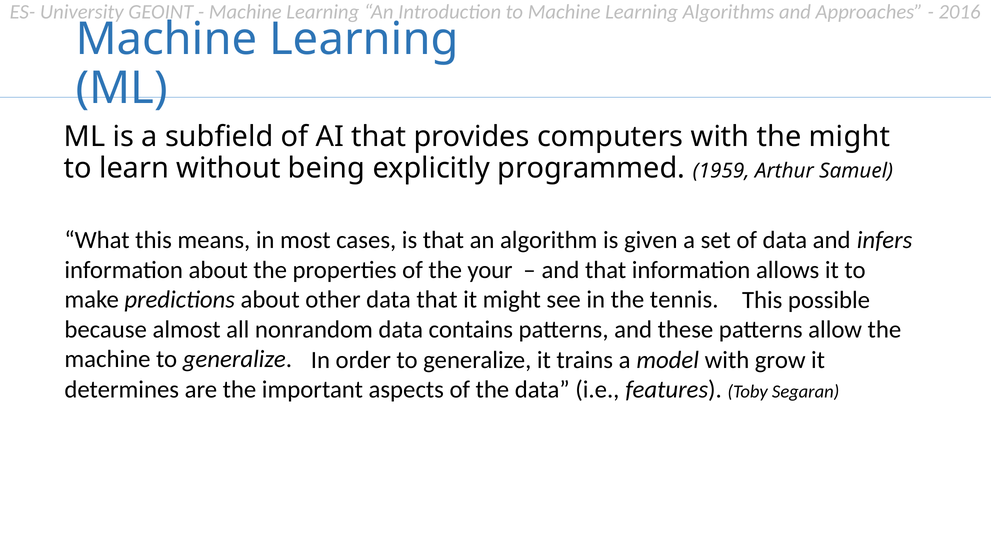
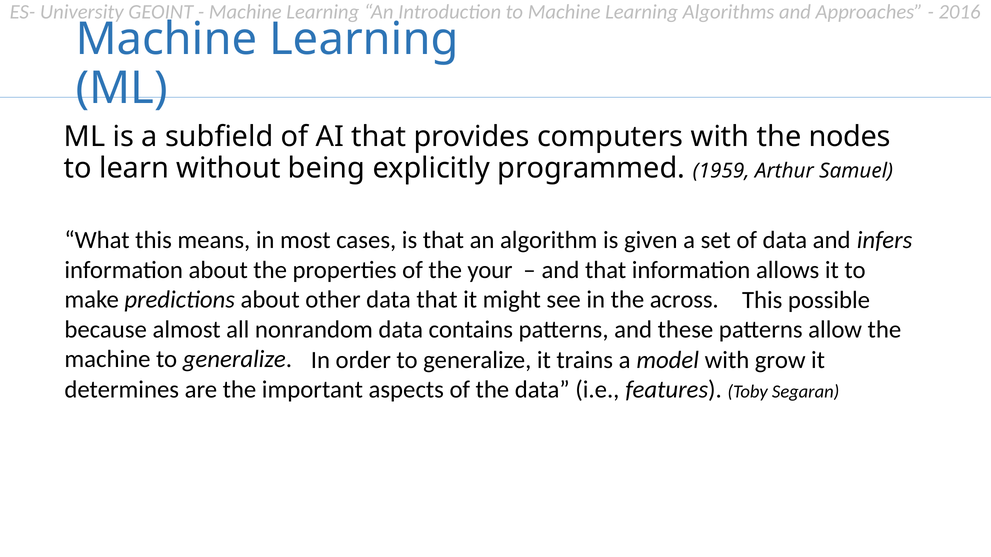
the might: might -> nodes (850, 137)
tennis: tennis -> across (684, 300)
